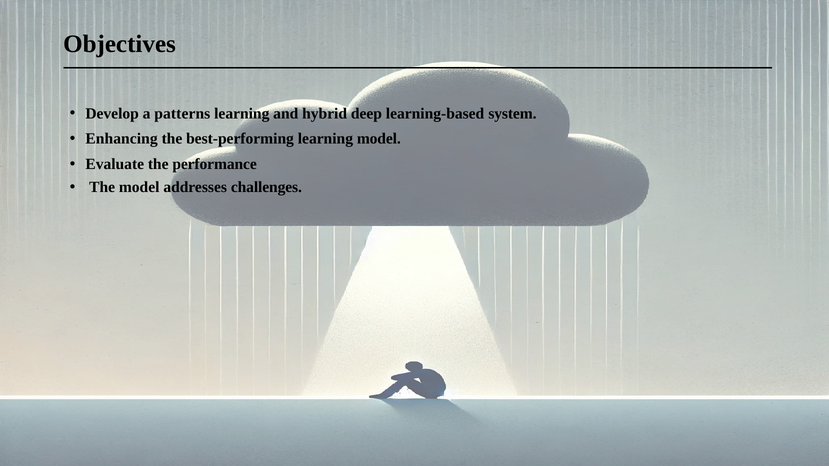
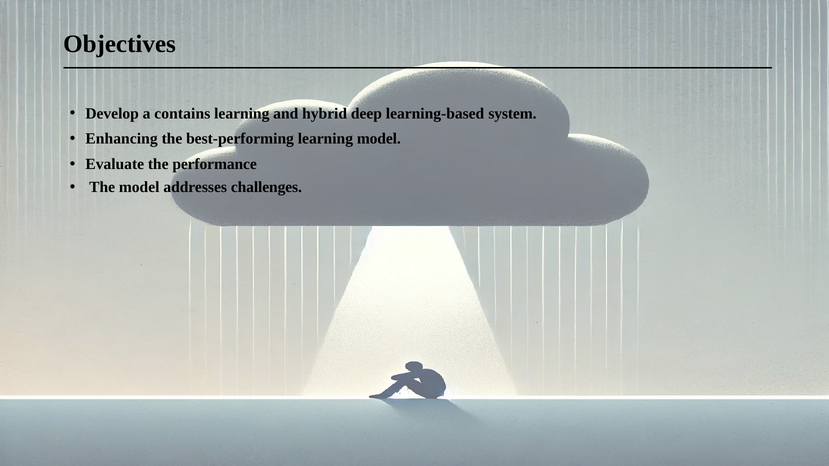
patterns: patterns -> contains (182, 114)
